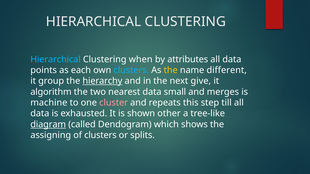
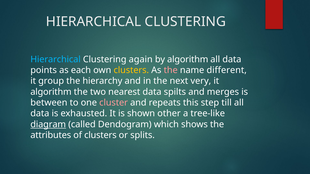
when: when -> again (141, 59)
by attributes: attributes -> algorithm (188, 59)
clusters colour: light blue -> yellow (131, 70)
the colour: yellow -> pink (171, 70)
hierarchy underline: present -> none (102, 81)
give: give -> very (201, 81)
small: small -> spilts (175, 92)
machine: machine -> between (49, 103)
assigning: assigning -> attributes (51, 135)
